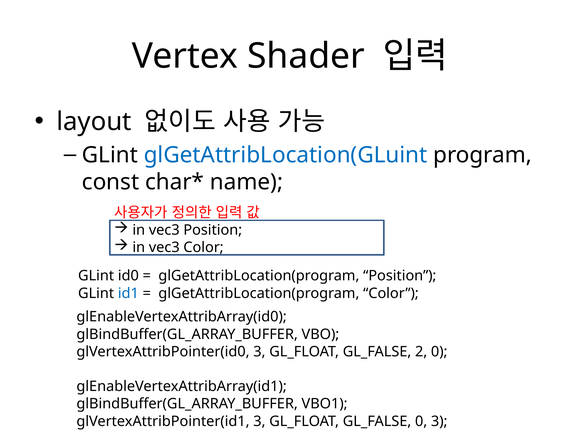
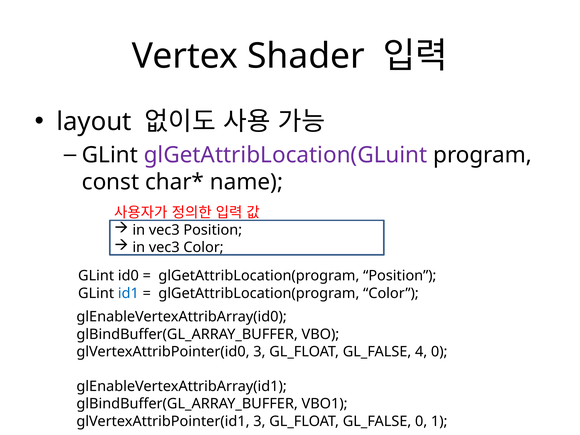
glGetAttribLocation(GLuint colour: blue -> purple (286, 155)
2: 2 -> 4 (421, 352)
0 3: 3 -> 1 (439, 421)
